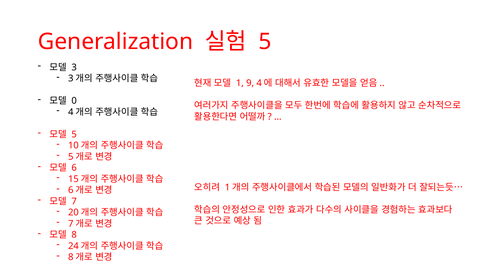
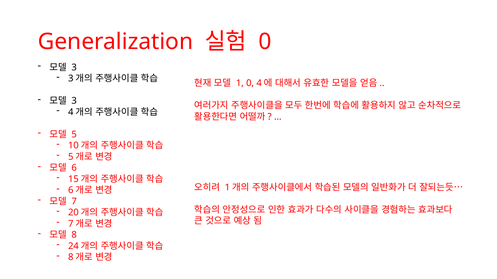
5: 5 -> 0 (265, 42)
1 9: 9 -> 0 (250, 83)
0: 0 -> 3 (74, 101)
